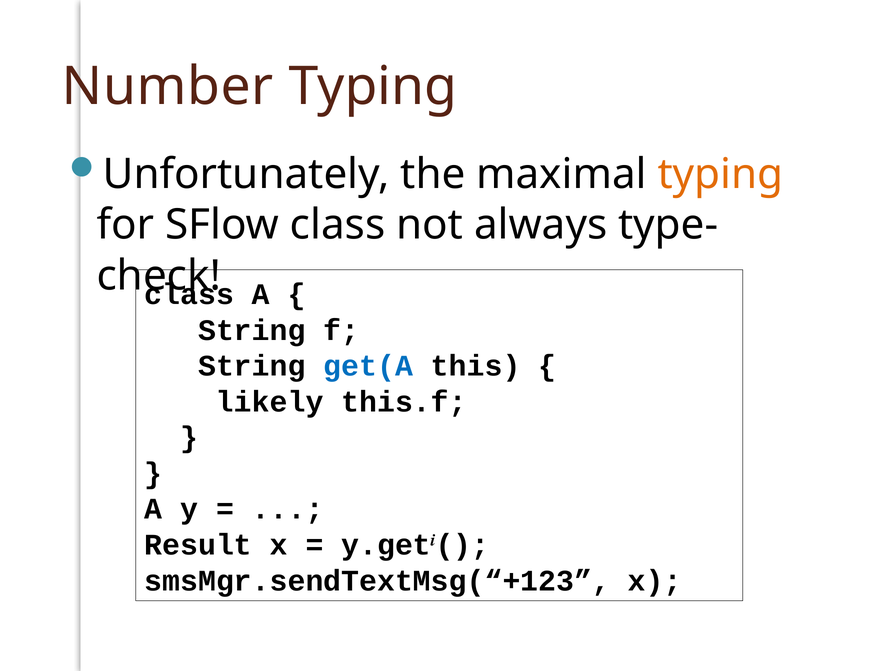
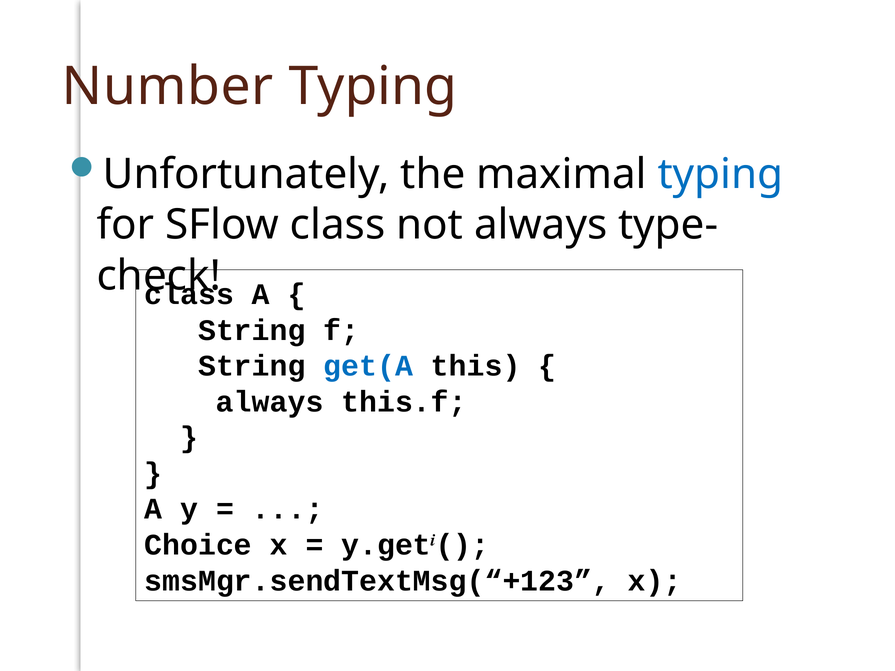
typing colour: orange -> blue (720, 174)
likely: likely -> always (270, 402)
Result: Result -> Choice (198, 545)
